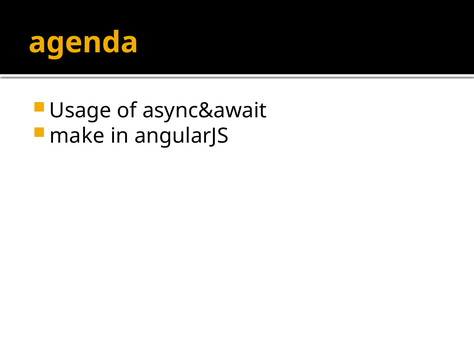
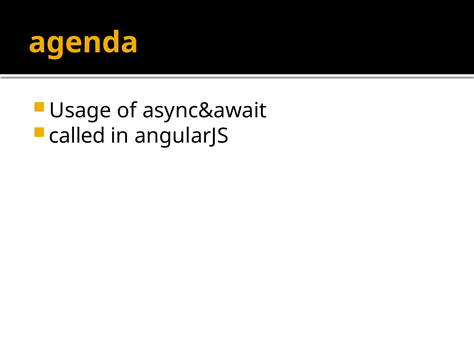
make: make -> called (77, 136)
